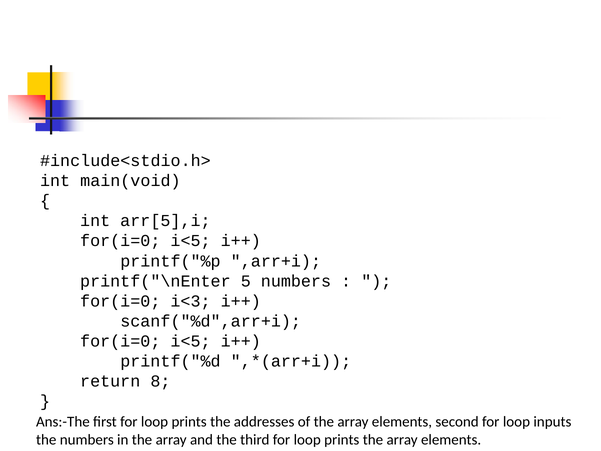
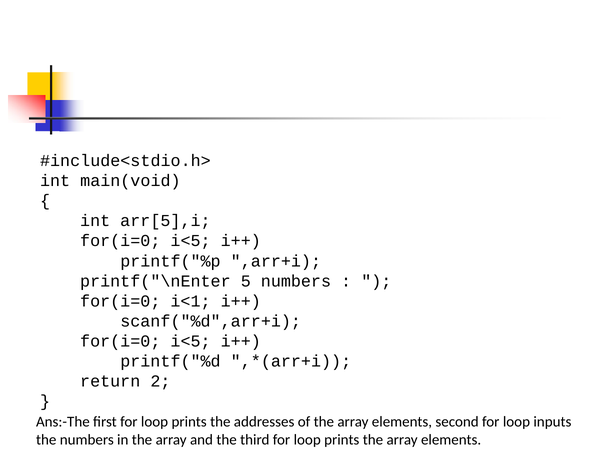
i<3: i<3 -> i<1 (191, 301)
8: 8 -> 2 (160, 381)
